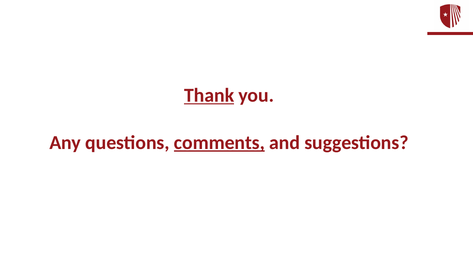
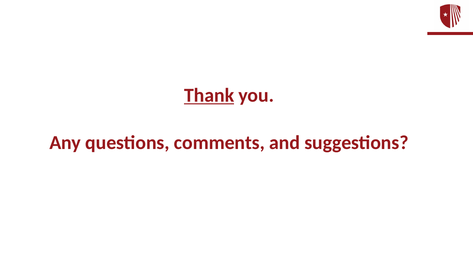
comments underline: present -> none (219, 143)
